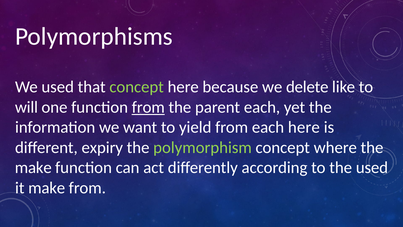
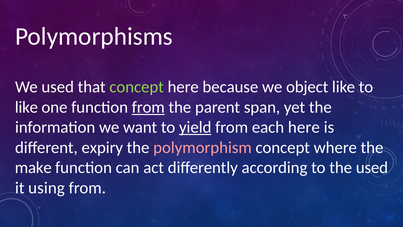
delete: delete -> object (307, 87)
will: will -> like (26, 107)
parent each: each -> span (262, 107)
yield underline: none -> present (195, 127)
polymorphism colour: light green -> pink (203, 147)
it make: make -> using (47, 188)
